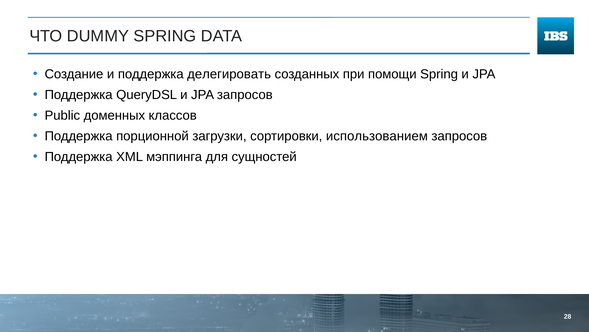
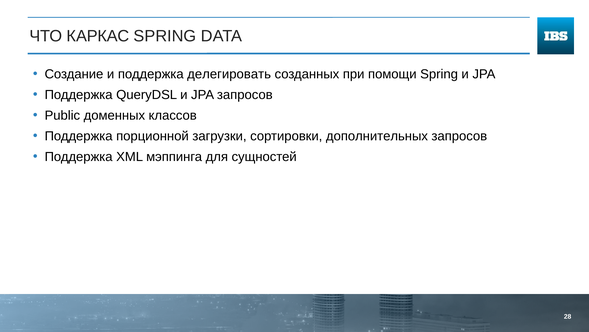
DUMMY: DUMMY -> КАРКАС (98, 36)
использованием: использованием -> дополнительных (377, 136)
